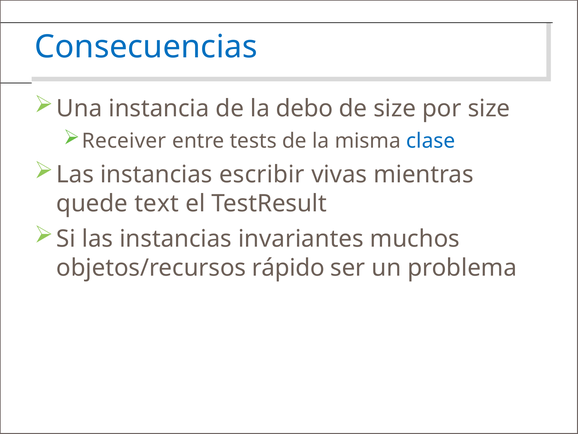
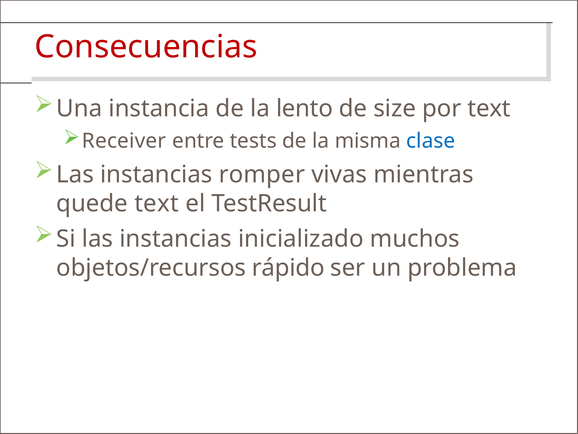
Consecuencias colour: blue -> red (146, 47)
debo: debo -> lento (305, 108)
por size: size -> text (489, 108)
escribir: escribir -> romper (262, 174)
invariantes: invariantes -> inicializado (301, 239)
